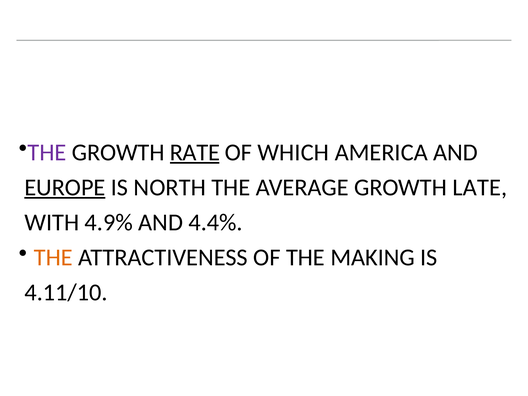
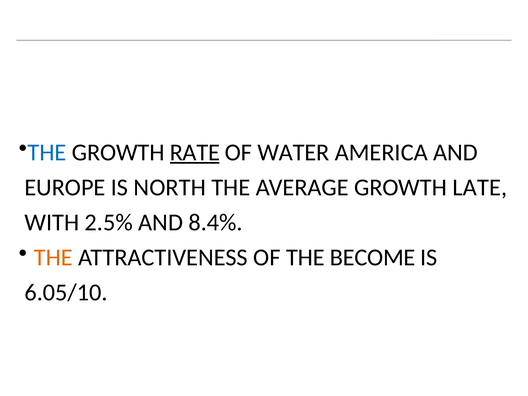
THE colour: purple -> blue (47, 152)
WHICH: WHICH -> WATER (293, 152)
EUROPE underline: present -> none (65, 187)
4.9%: 4.9% -> 2.5% (109, 222)
4.4%: 4.4% -> 8.4% (216, 222)
MAKING: MAKING -> BECOME (373, 257)
4.11/10: 4.11/10 -> 6.05/10 (66, 292)
